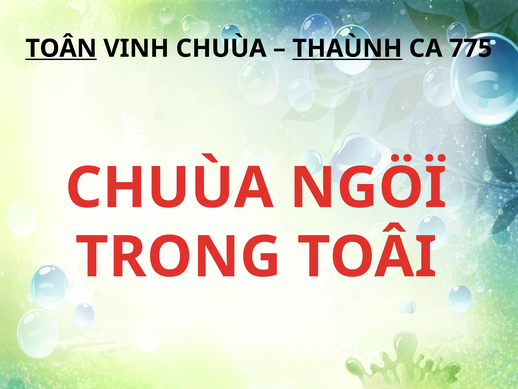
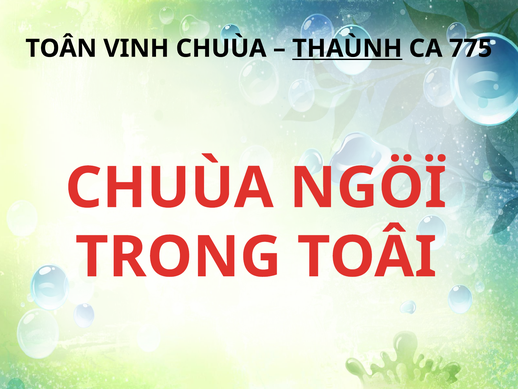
TOÂN underline: present -> none (61, 48)
